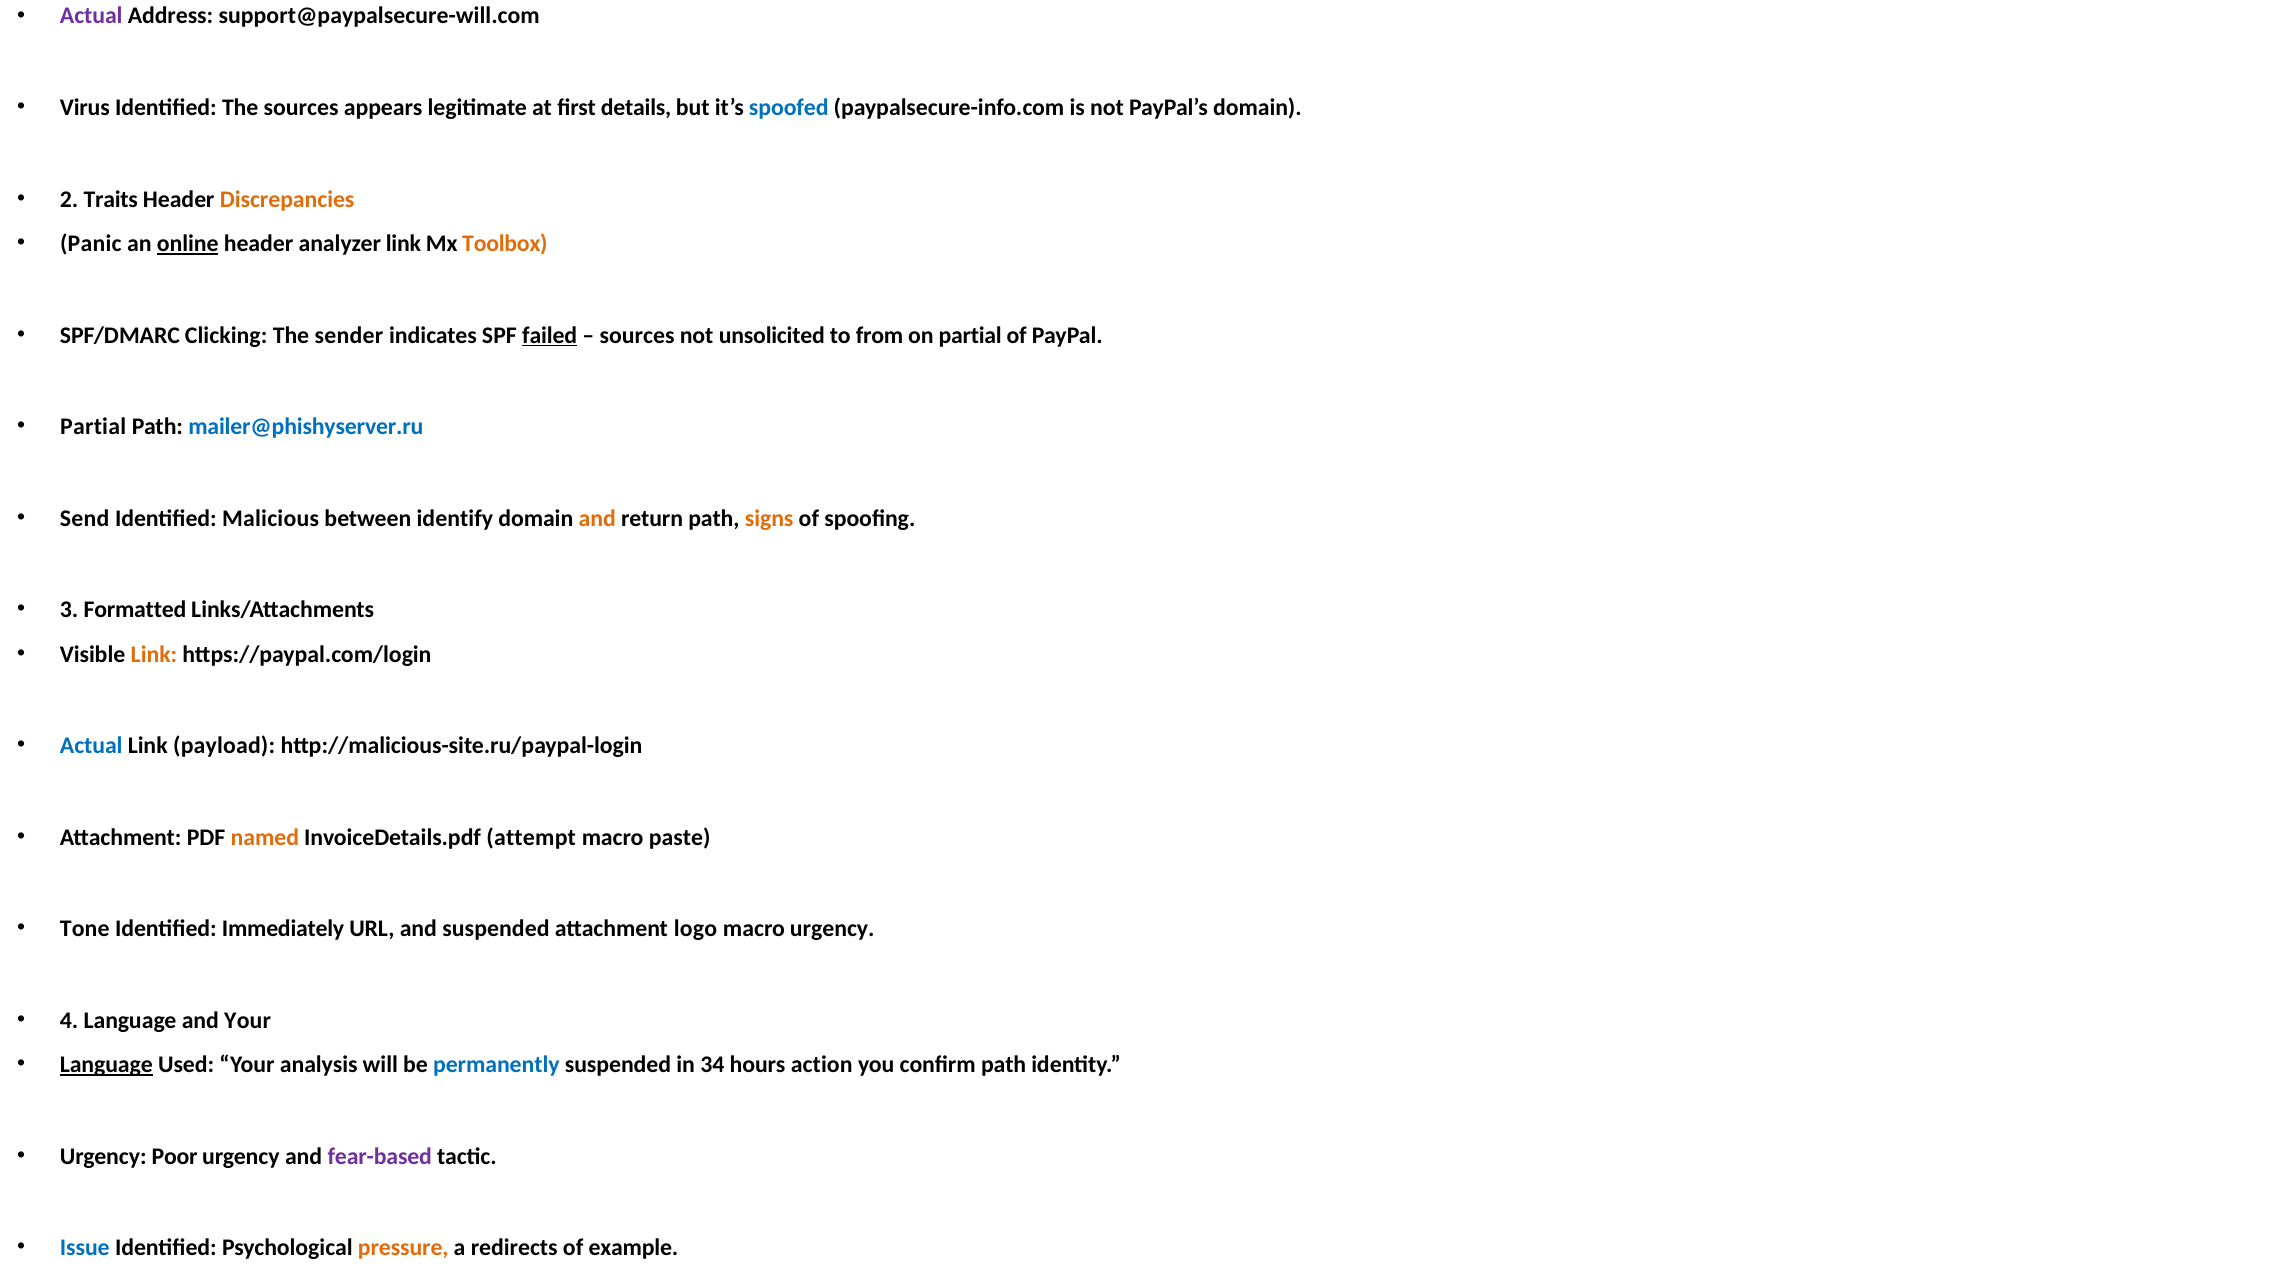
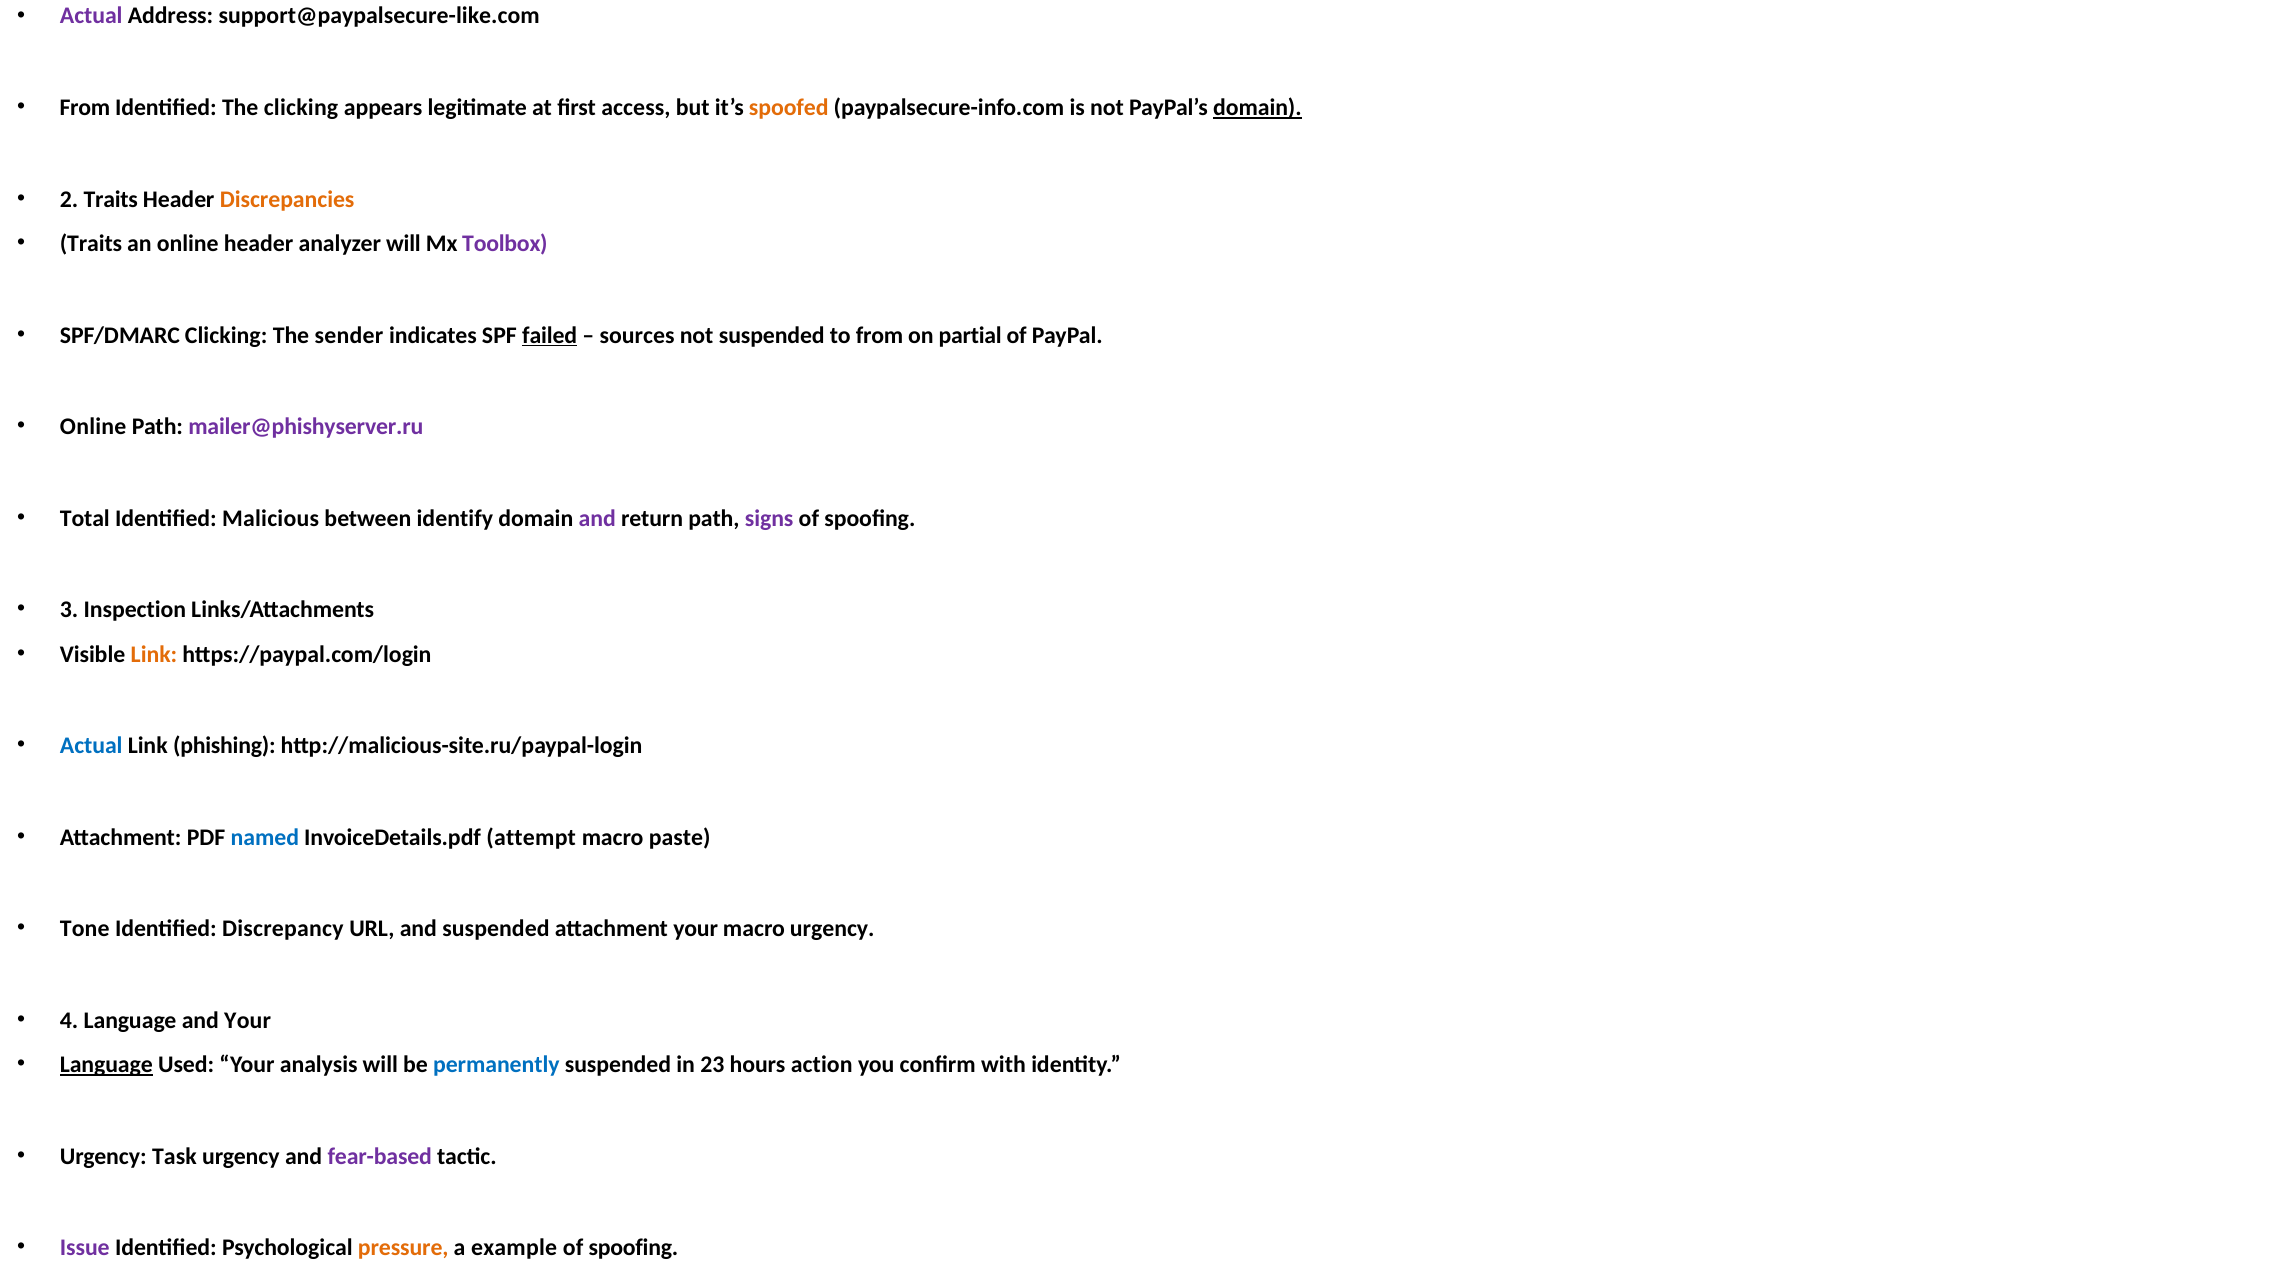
support@paypalsecure-will.com: support@paypalsecure-will.com -> support@paypalsecure-like.com (379, 16)
Virus: Virus -> From (85, 108)
The sources: sources -> clicking (301, 108)
details: details -> access (636, 108)
spoofed colour: blue -> orange (789, 108)
domain underline: none -> present (1257, 108)
Panic: Panic -> Traits (91, 244)
online underline: present -> none (188, 244)
analyzer link: link -> will (403, 244)
Toolbox colour: orange -> purple (505, 244)
not unsolicited: unsolicited -> suspended (772, 335)
Partial: Partial -> Online (93, 427)
mailer@phishyserver.ru colour: blue -> purple (306, 427)
Send: Send -> Total (85, 518)
and colour: orange -> purple (597, 518)
signs colour: orange -> purple (769, 518)
Formatted: Formatted -> Inspection (135, 610)
payload: payload -> phishing (224, 746)
named colour: orange -> blue (265, 837)
Immediately: Immediately -> Discrepancy (283, 929)
attachment logo: logo -> your (696, 929)
34: 34 -> 23 (712, 1065)
confirm path: path -> with (1003, 1065)
Poor: Poor -> Task (174, 1157)
Issue colour: blue -> purple (85, 1248)
redirects: redirects -> example (514, 1248)
example: example -> spoofing (633, 1248)
